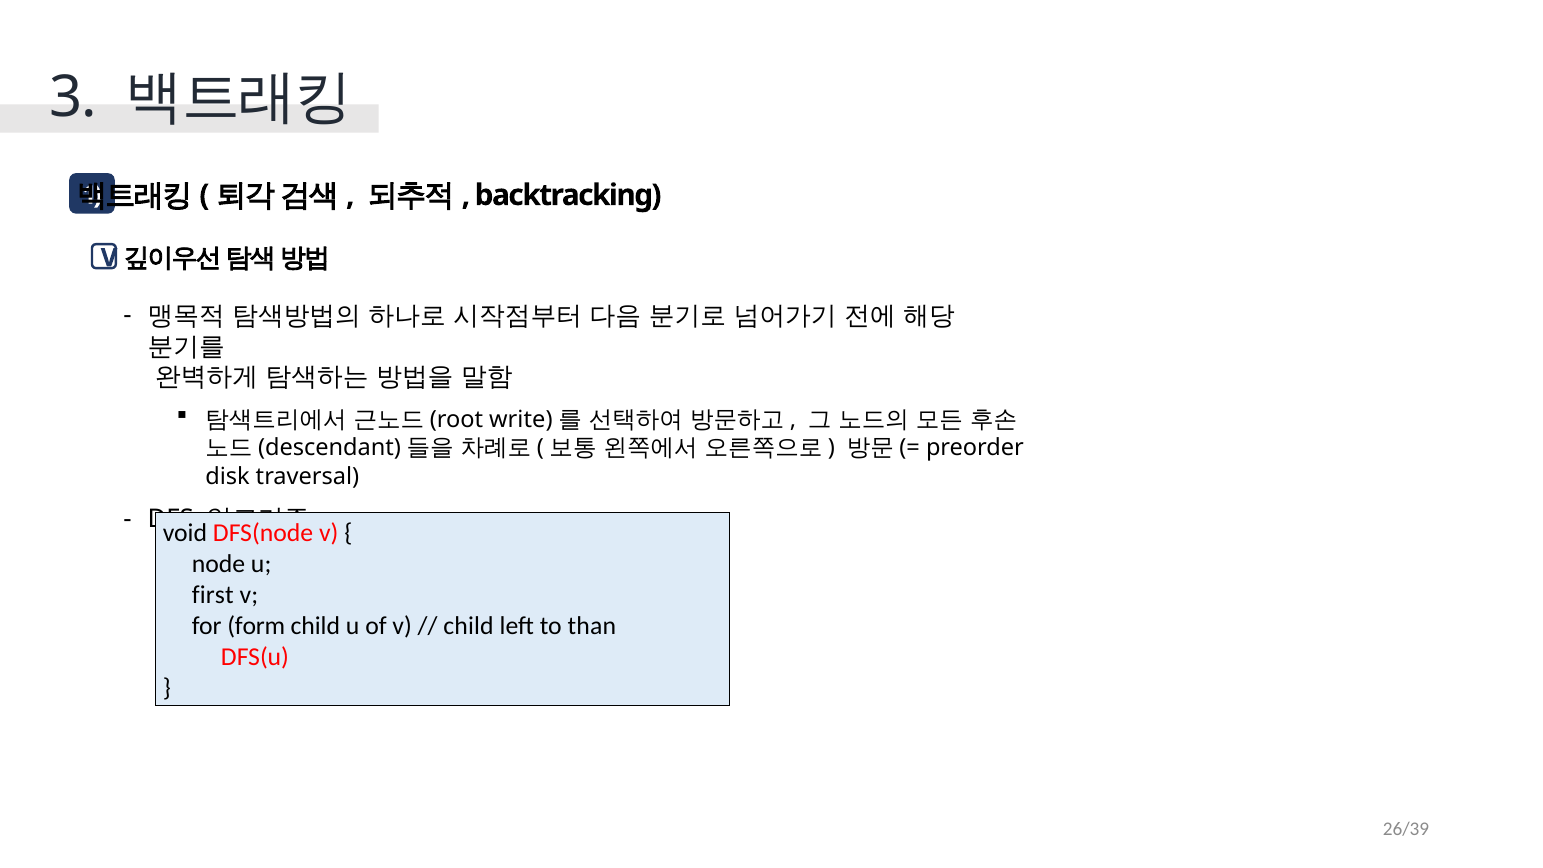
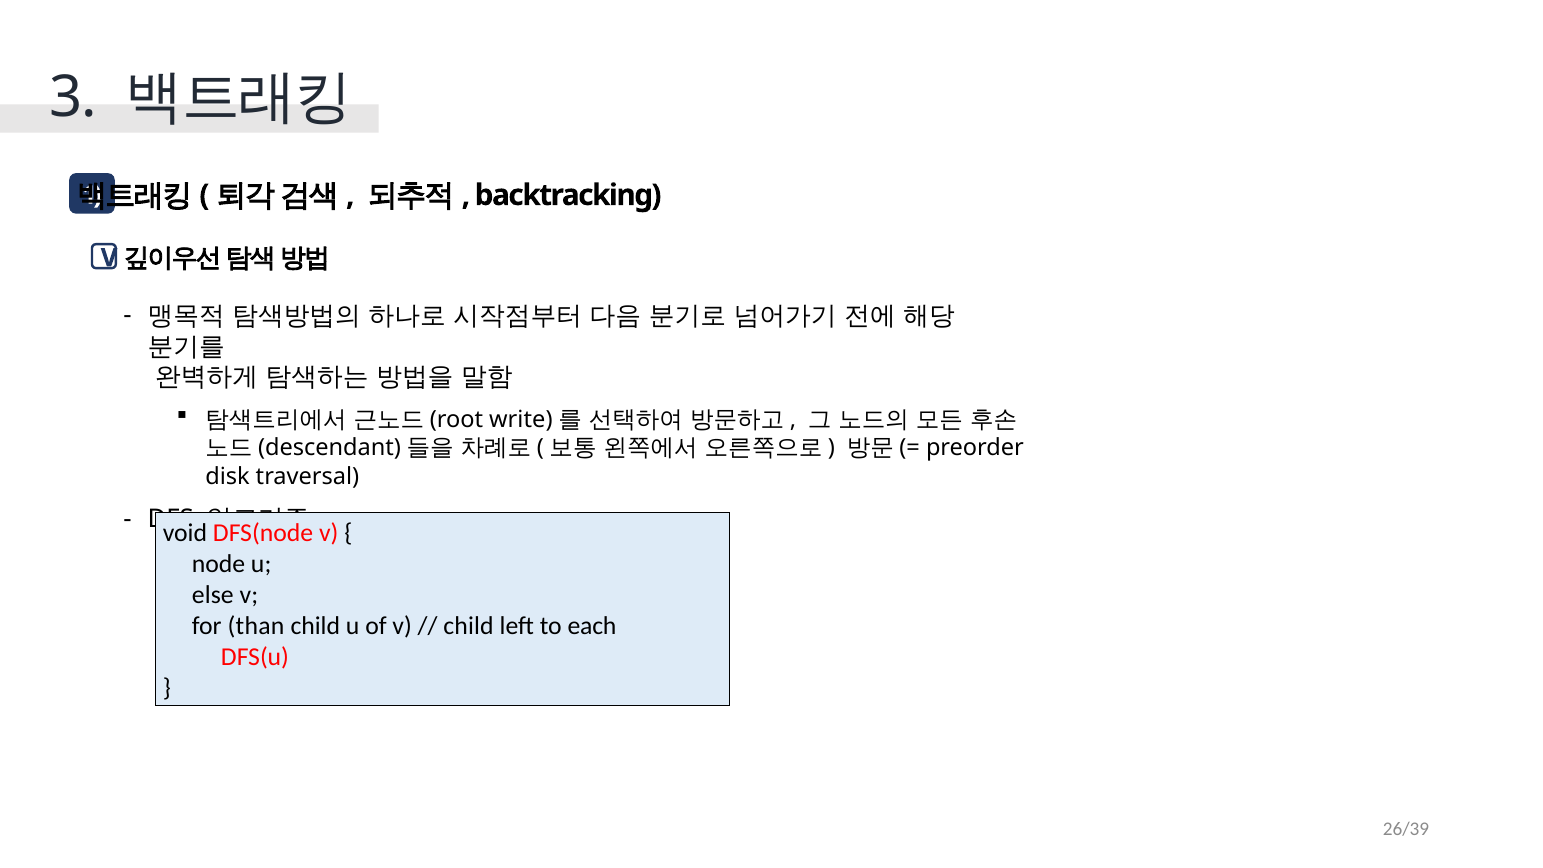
first: first -> else (213, 595)
form: form -> than (256, 626)
than: than -> each (592, 626)
